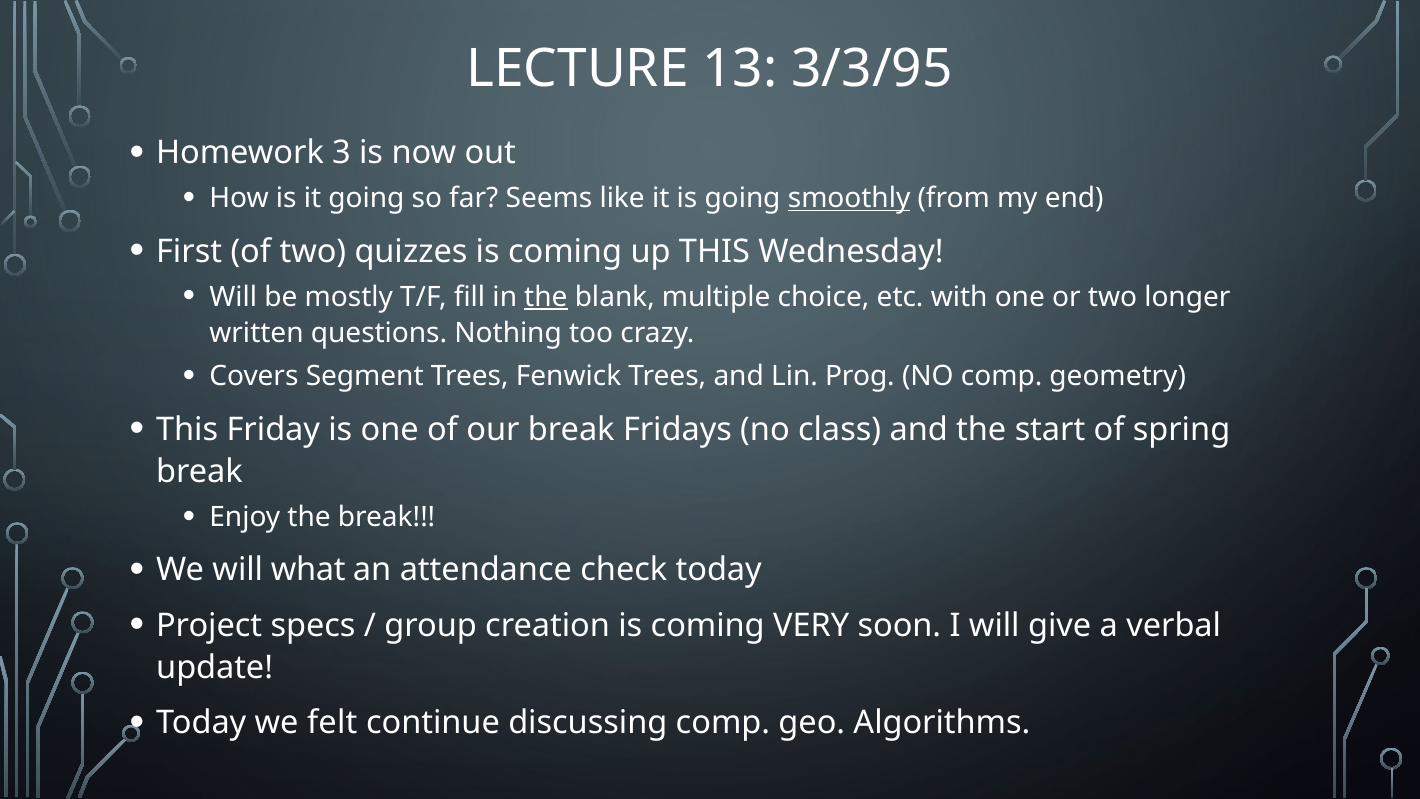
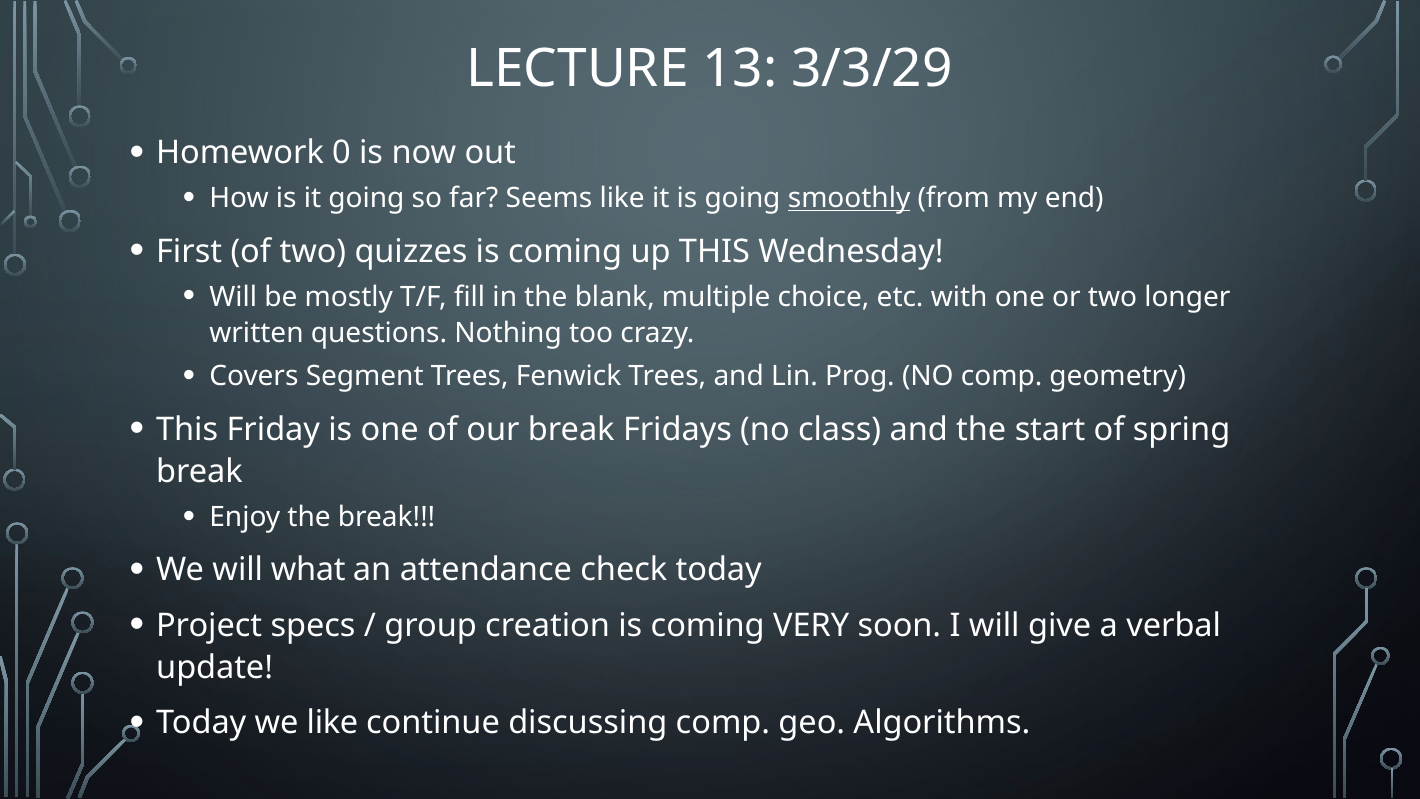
3/3/95: 3/3/95 -> 3/3/29 (872, 69)
3: 3 -> 0 (341, 153)
the underline: present -> none (546, 297)
we felt: felt -> like (332, 723)
